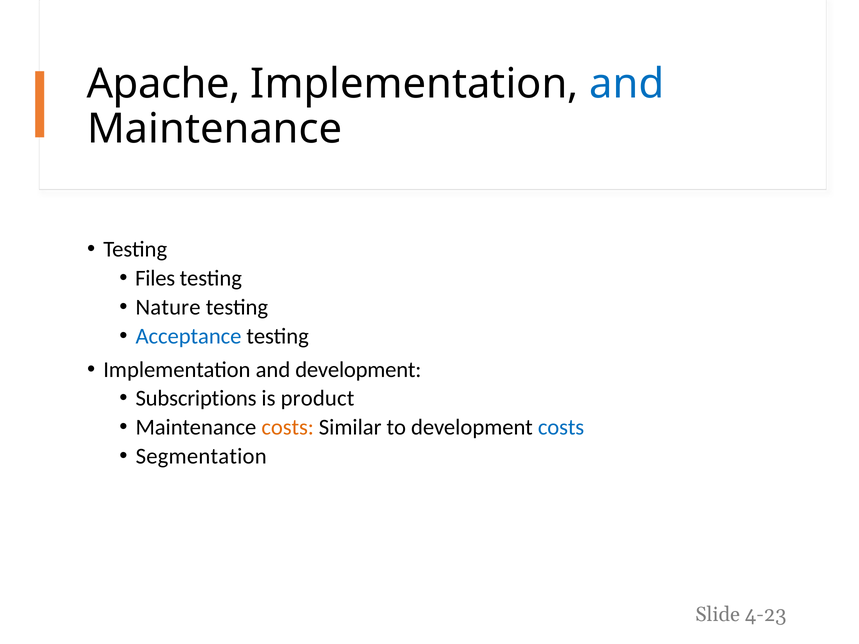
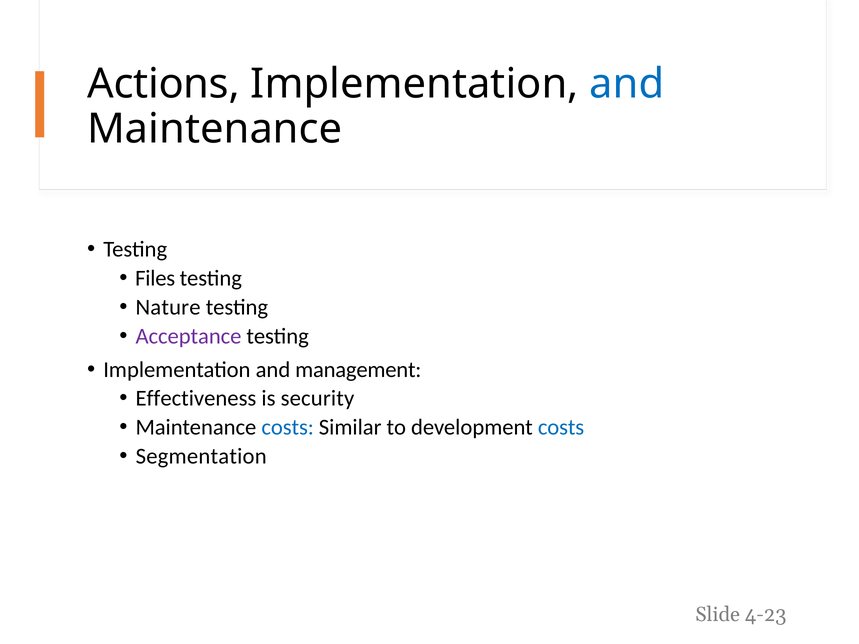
Apache: Apache -> Actions (164, 84)
Acceptance colour: blue -> purple (189, 336)
and development: development -> management (358, 370)
Subscriptions: Subscriptions -> Effectiveness (196, 399)
product: product -> security (317, 399)
costs colour: orange -> blue (288, 428)
